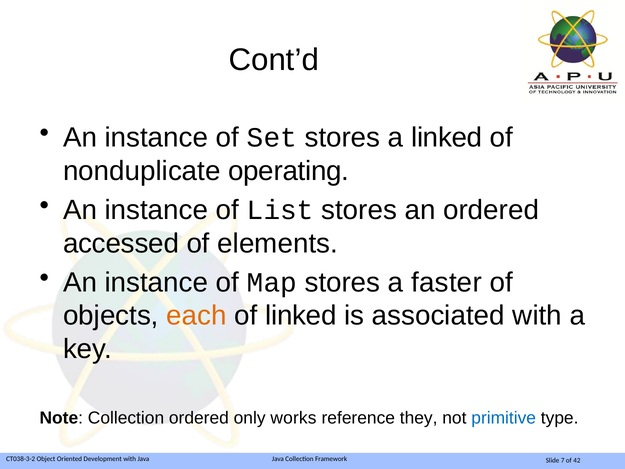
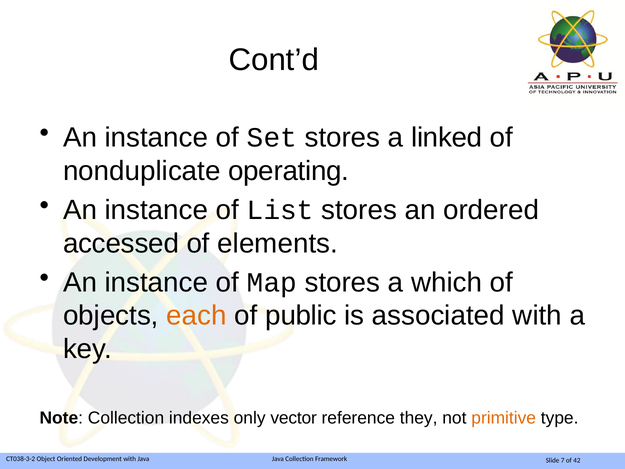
faster: faster -> which (447, 282)
of linked: linked -> public (301, 316)
Collection ordered: ordered -> indexes (199, 418)
works: works -> vector (294, 418)
primitive colour: blue -> orange (504, 418)
